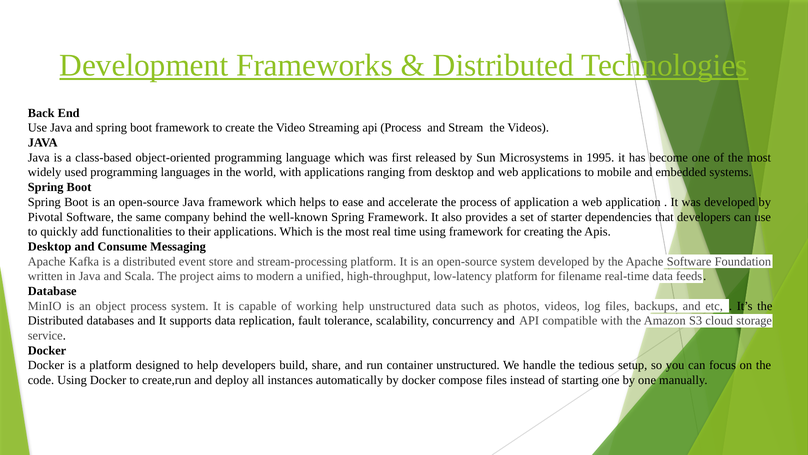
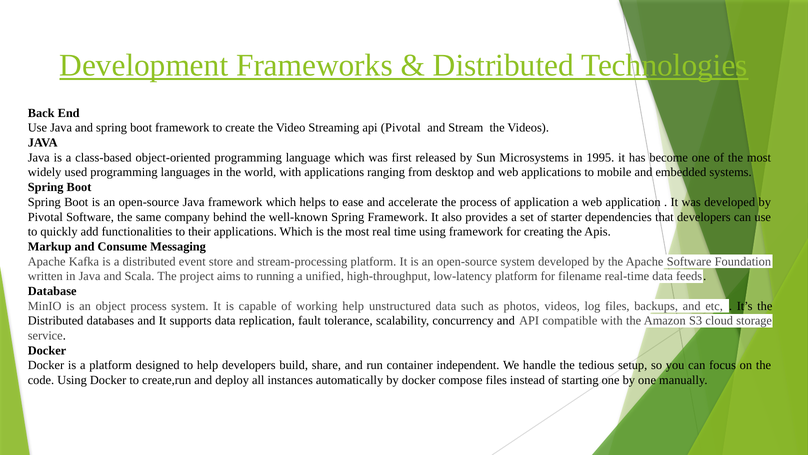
api Process: Process -> Pivotal (401, 128)
Desktop: Desktop -> Markup (50, 246)
modern: modern -> running (275, 276)
container unstructured: unstructured -> independent (468, 365)
